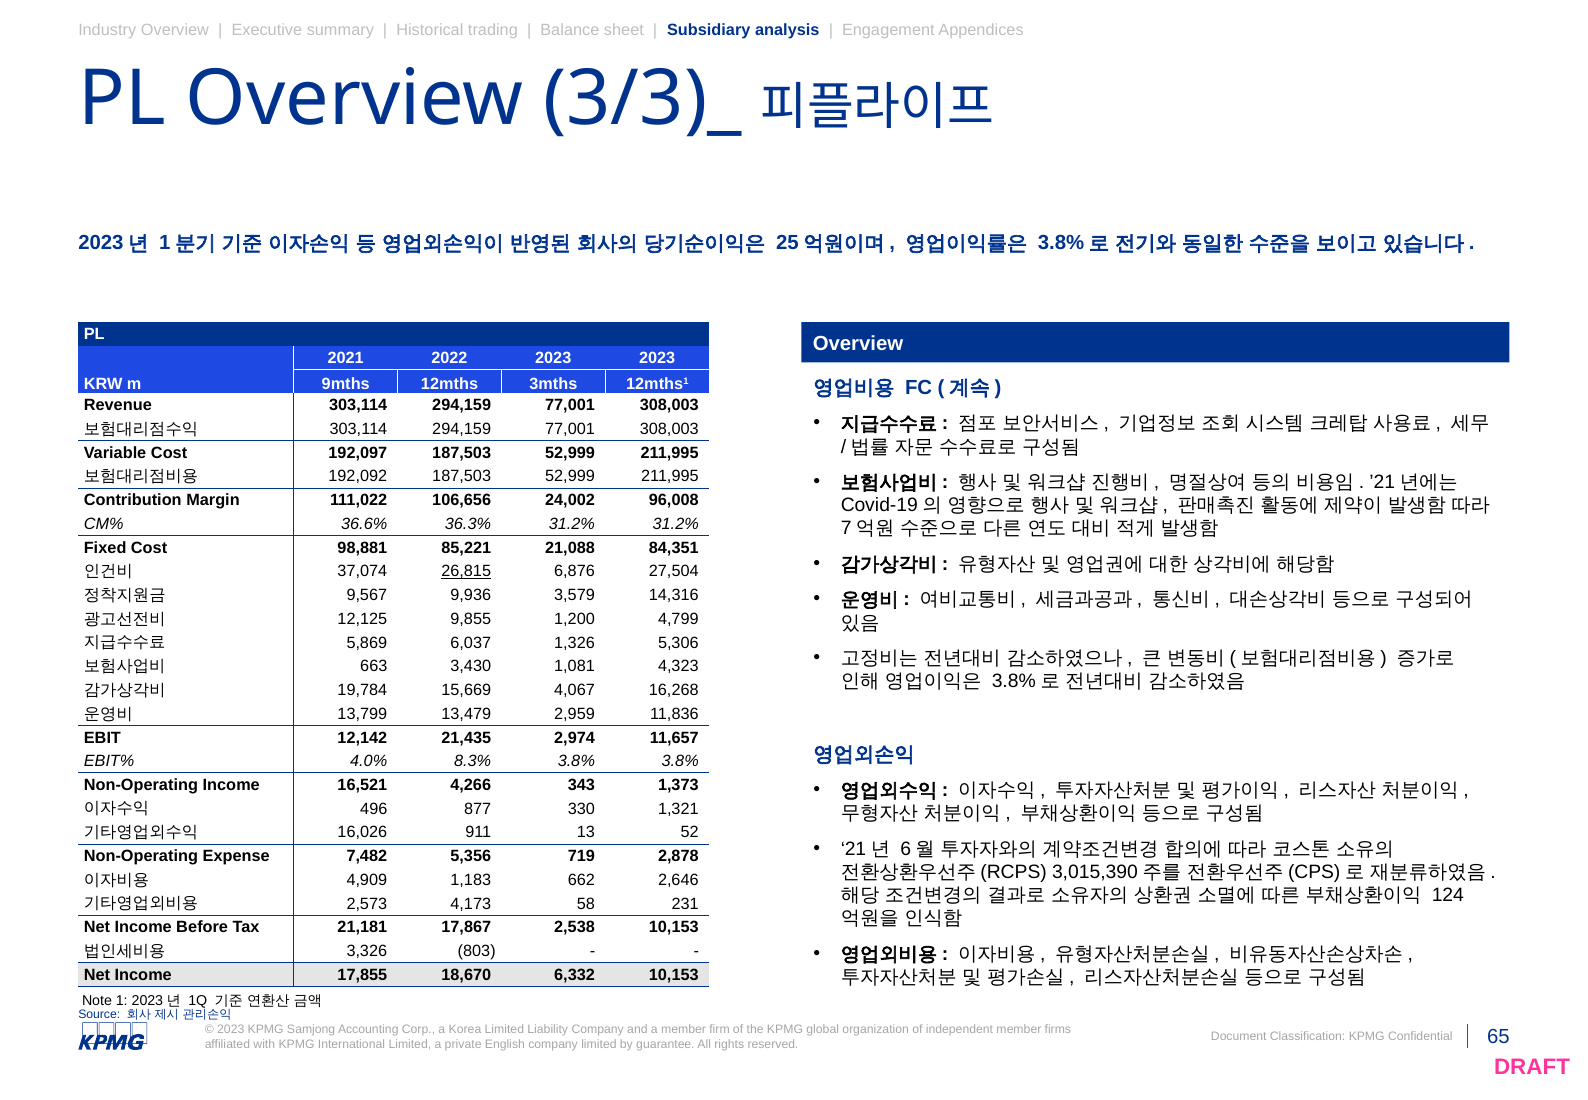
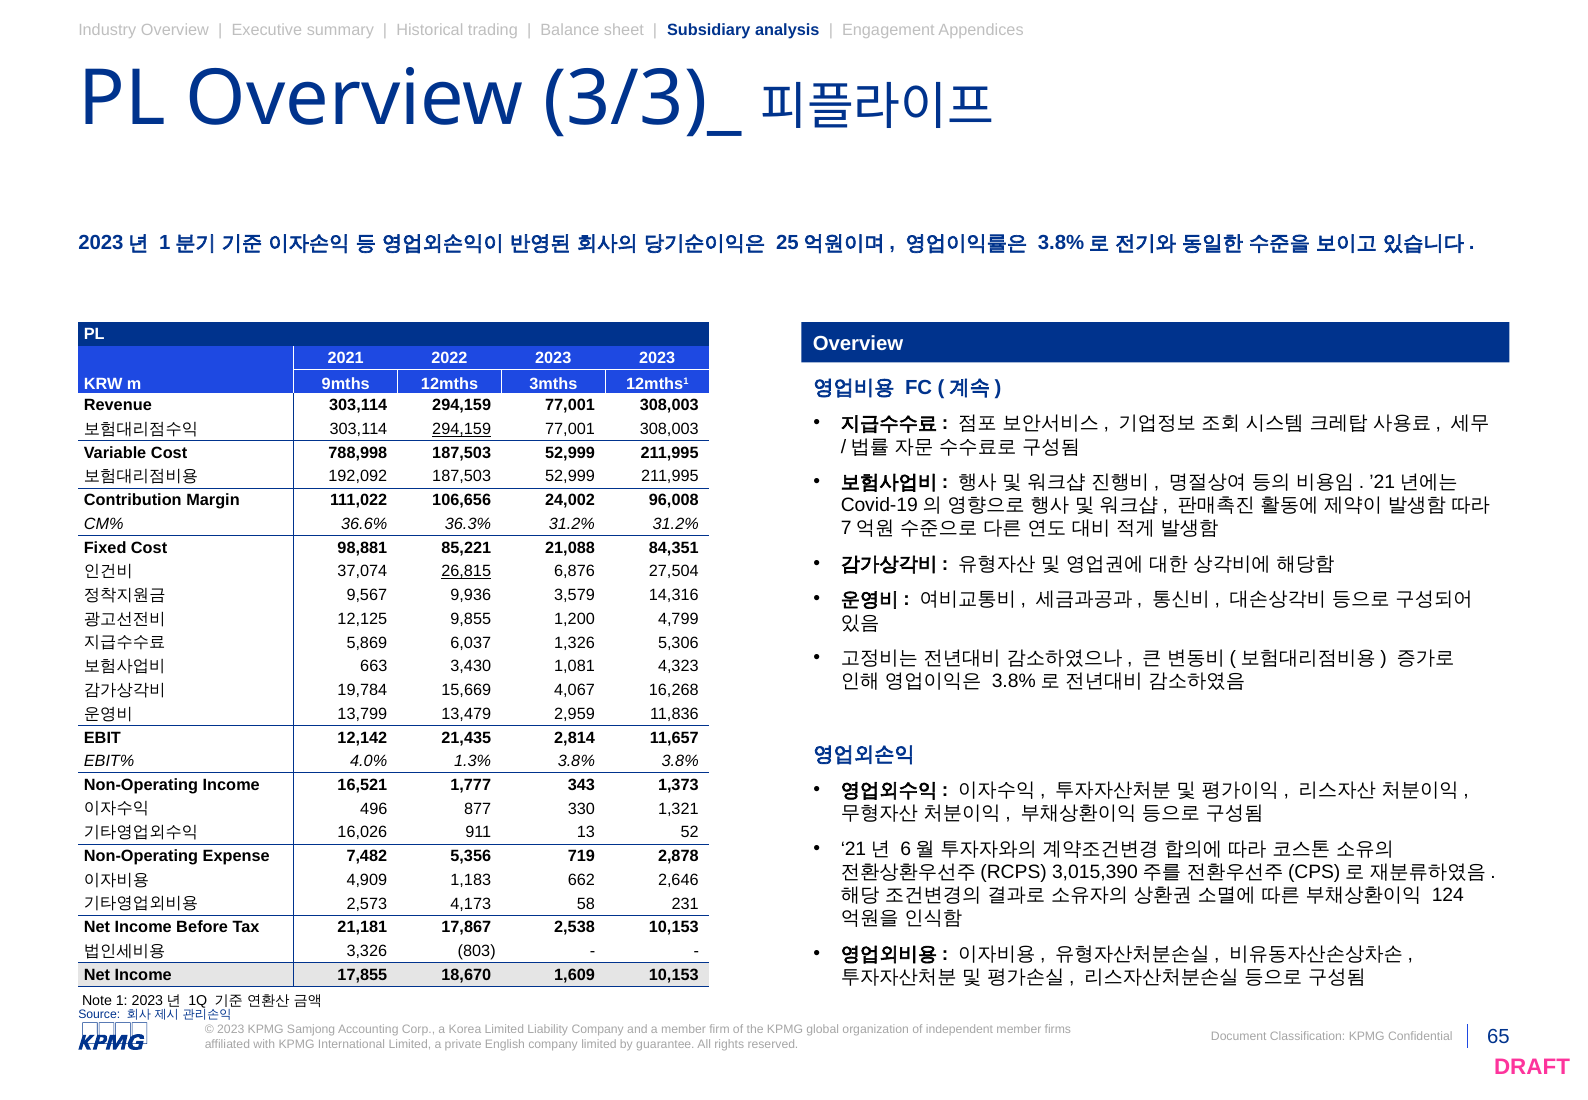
294,159 underline: none -> present (462, 429)
192,097: 192,097 -> 788,998 (358, 453)
2,974: 2,974 -> 2,814 (575, 737)
8.3%: 8.3% -> 1.3% (473, 761)
4,266: 4,266 -> 1,777 (471, 785)
6,332: 6,332 -> 1,609 (575, 974)
